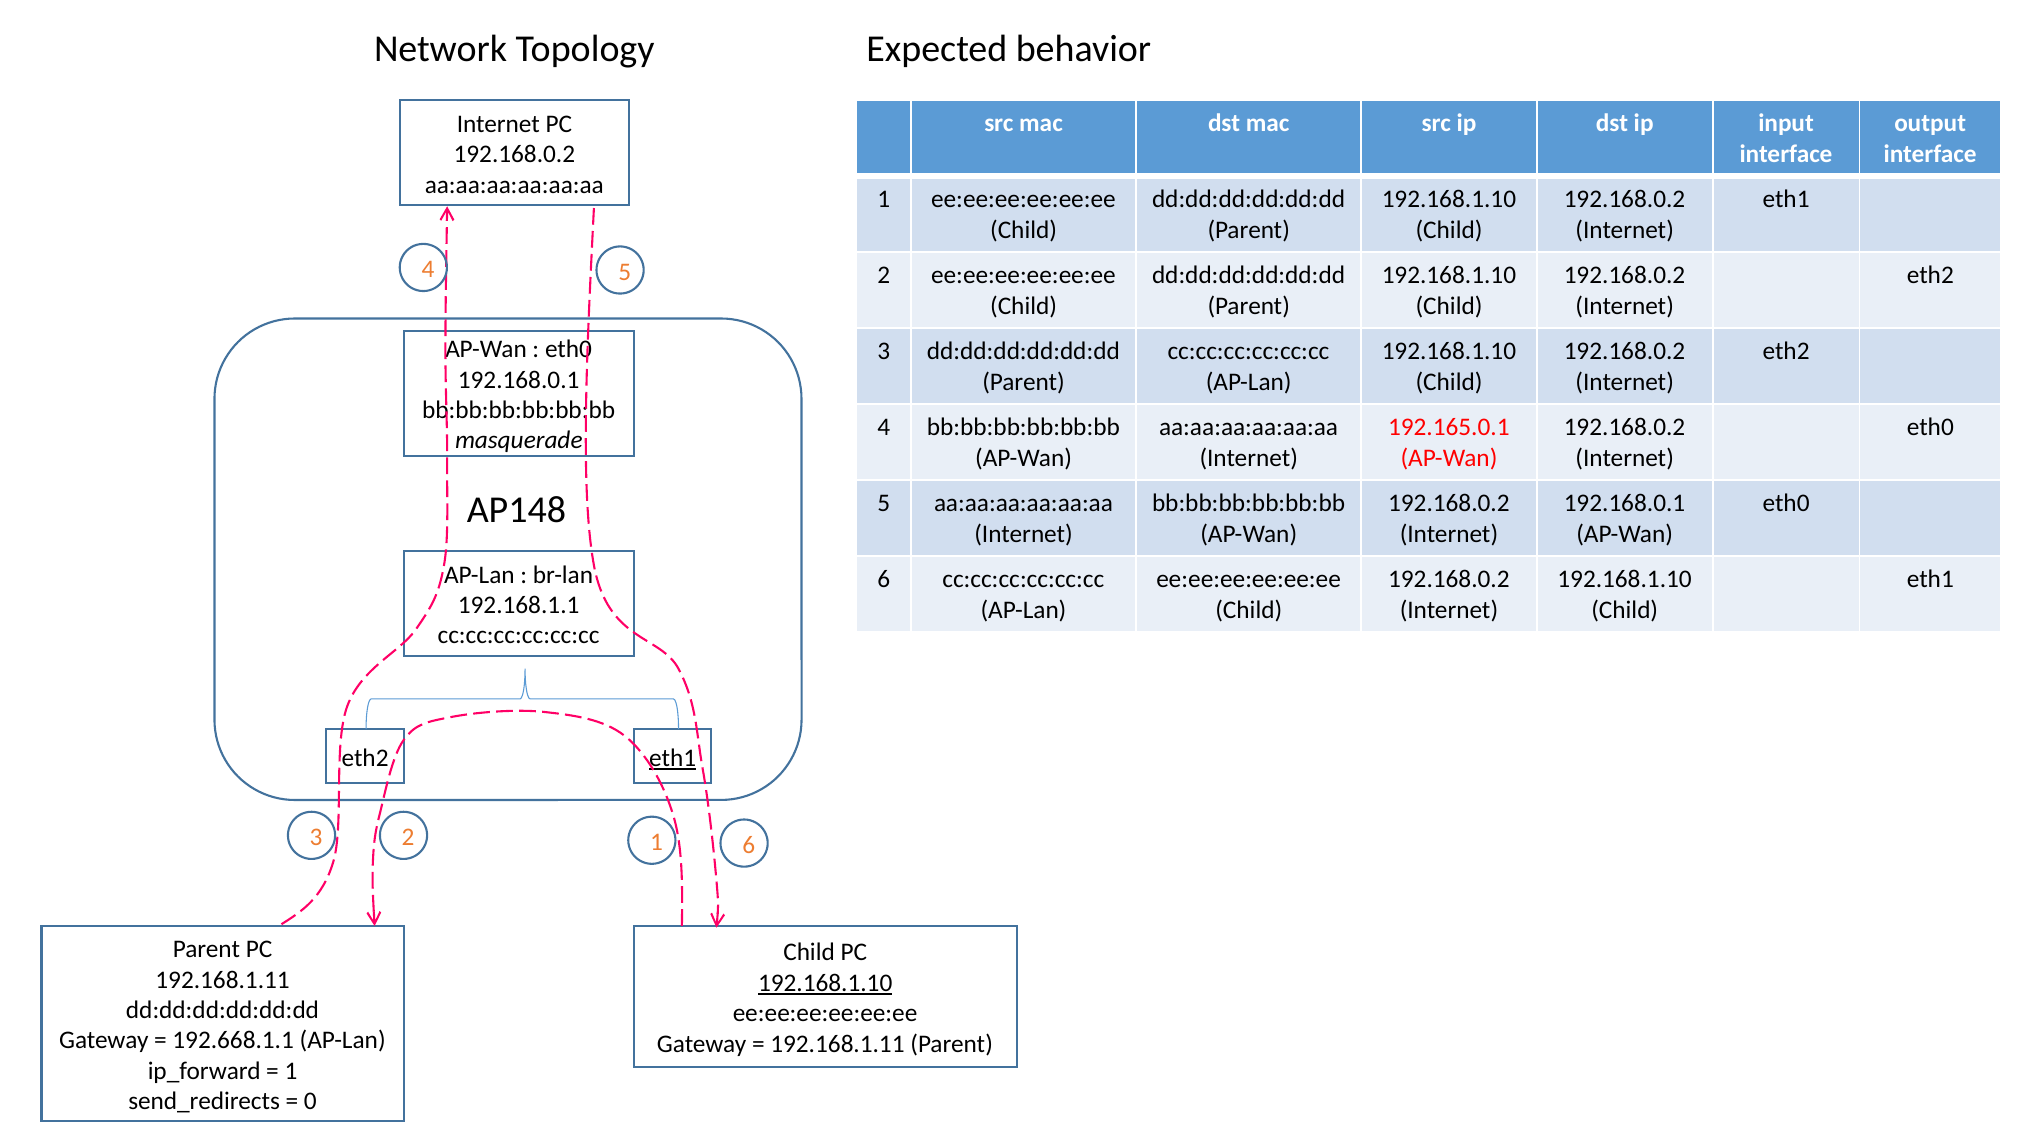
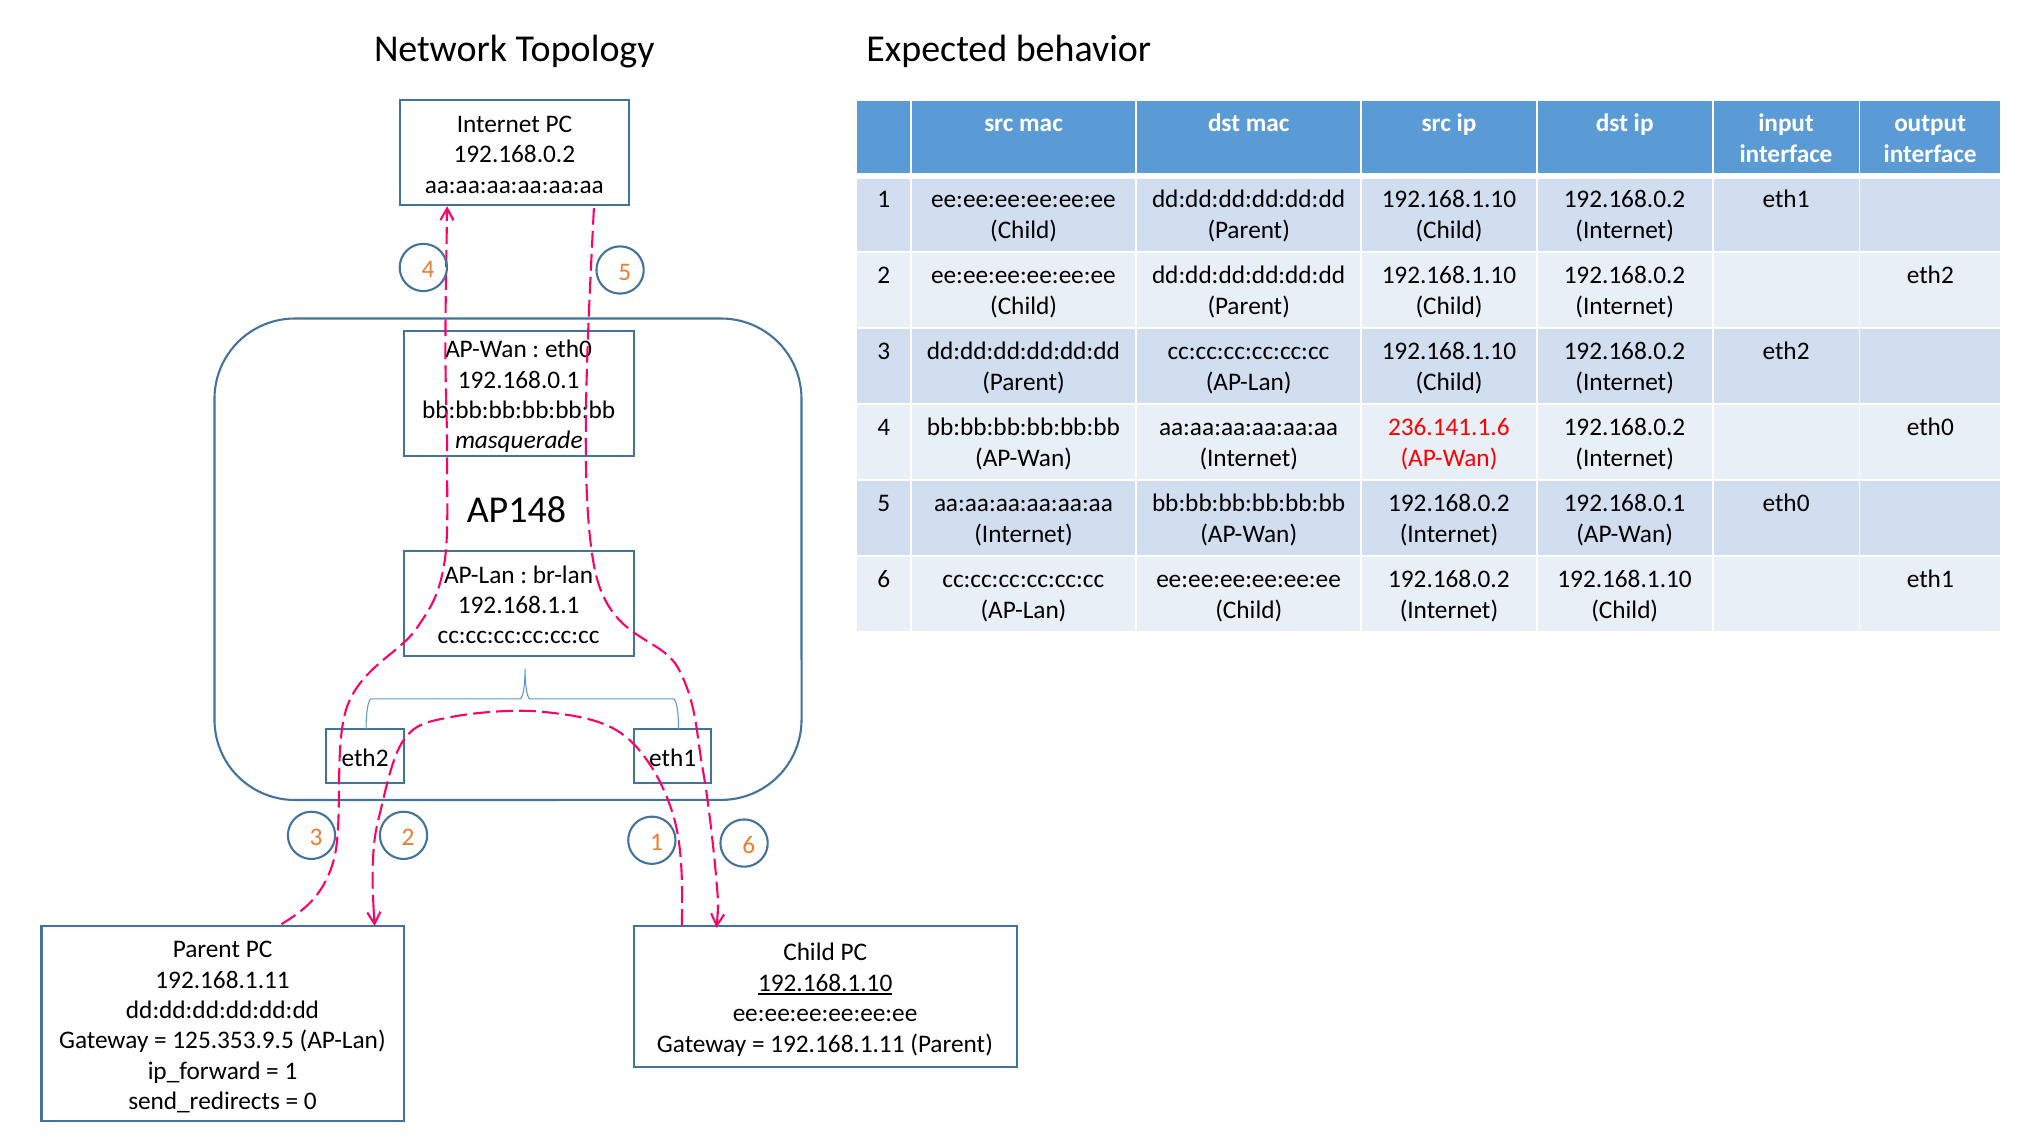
192.165.0.1: 192.165.0.1 -> 236.141.1.6 (1449, 428)
eth1 underline: present -> none (673, 758)
192.668.1.1: 192.668.1.1 -> 125.353.9.5 (233, 1041)
